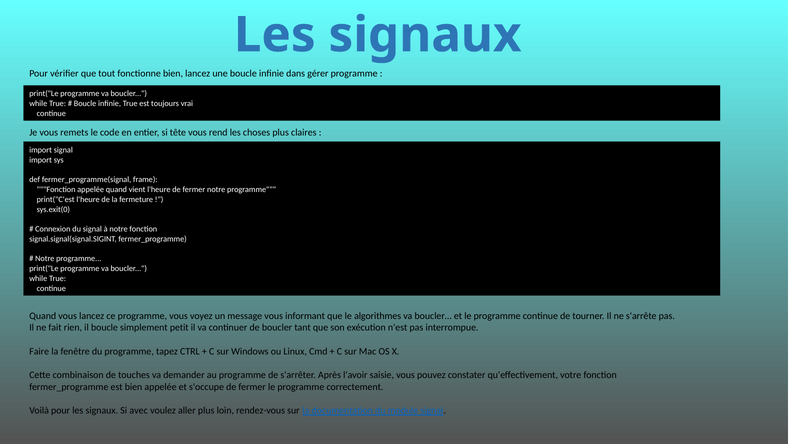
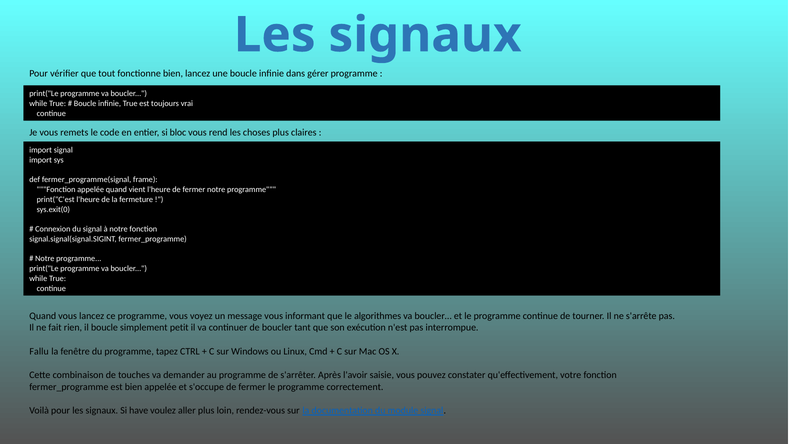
tête: tête -> bloc (178, 133)
Faire: Faire -> Fallu (39, 352)
avec: avec -> have (139, 411)
